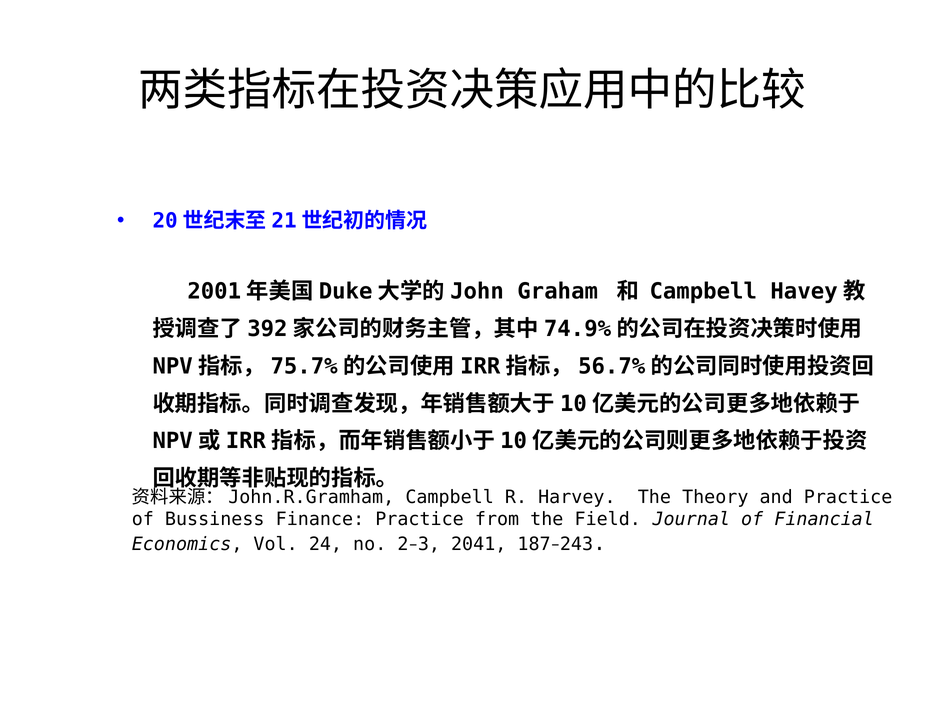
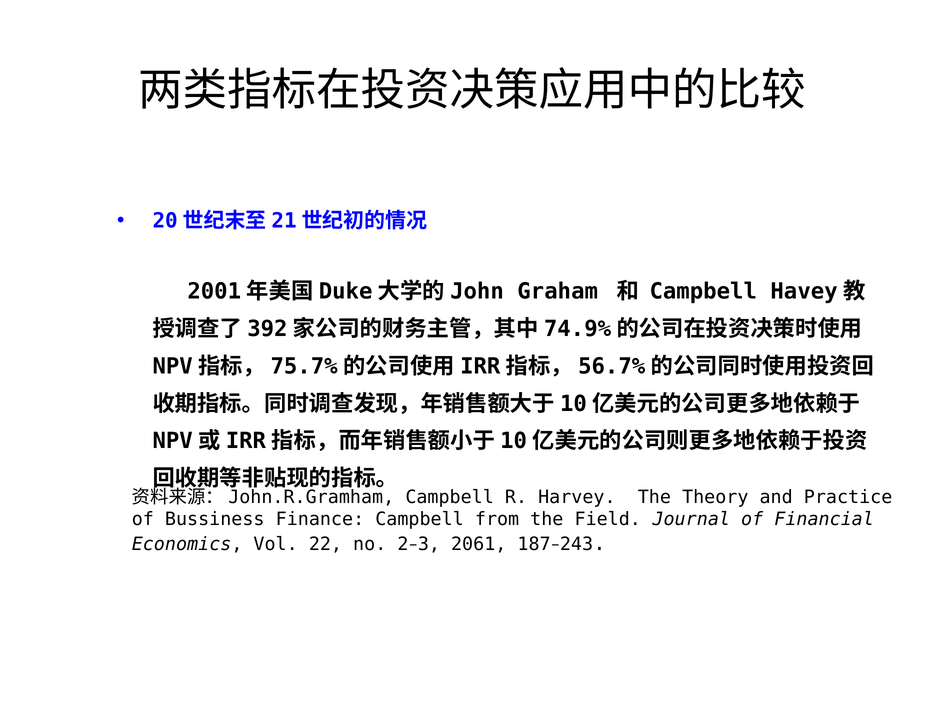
Finance Practice: Practice -> Campbell (420, 519)
24: 24 -> 22 (325, 544)
2041: 2041 -> 2061 (479, 544)
